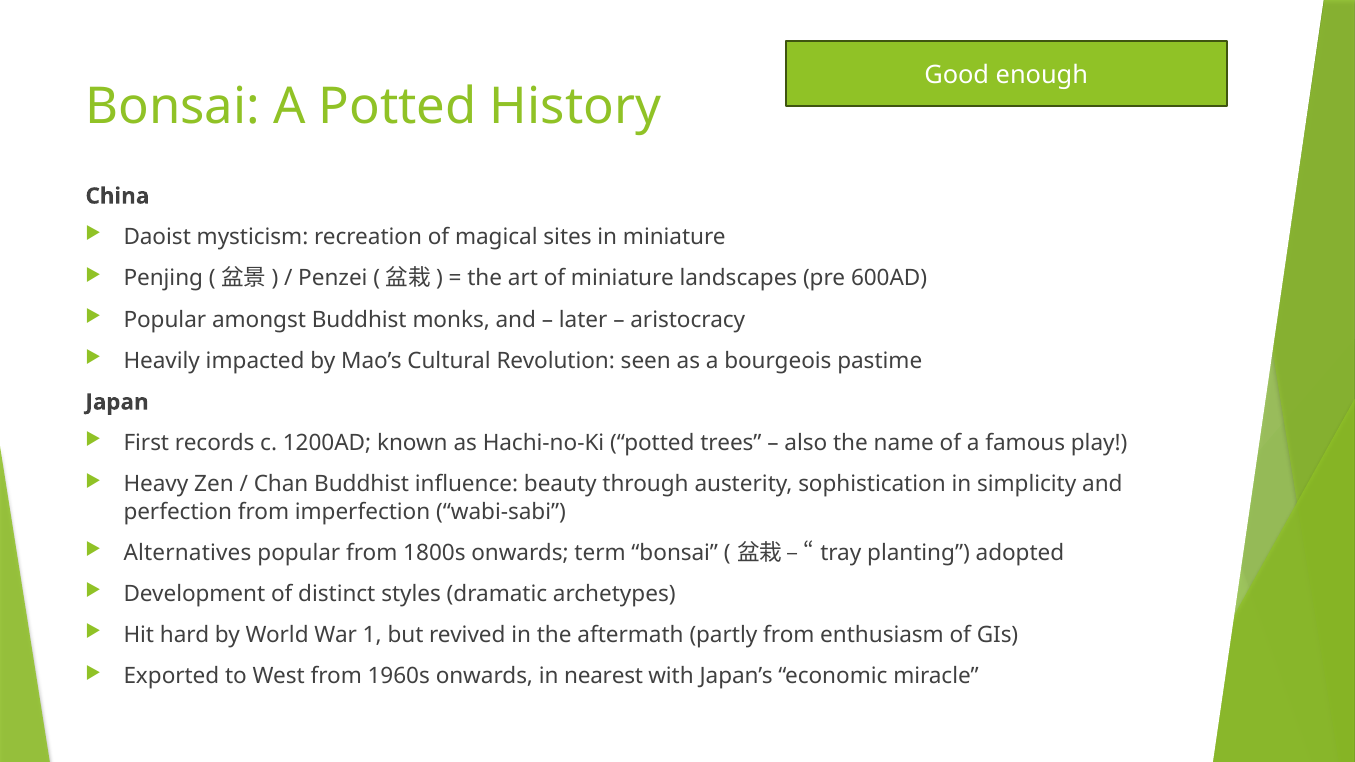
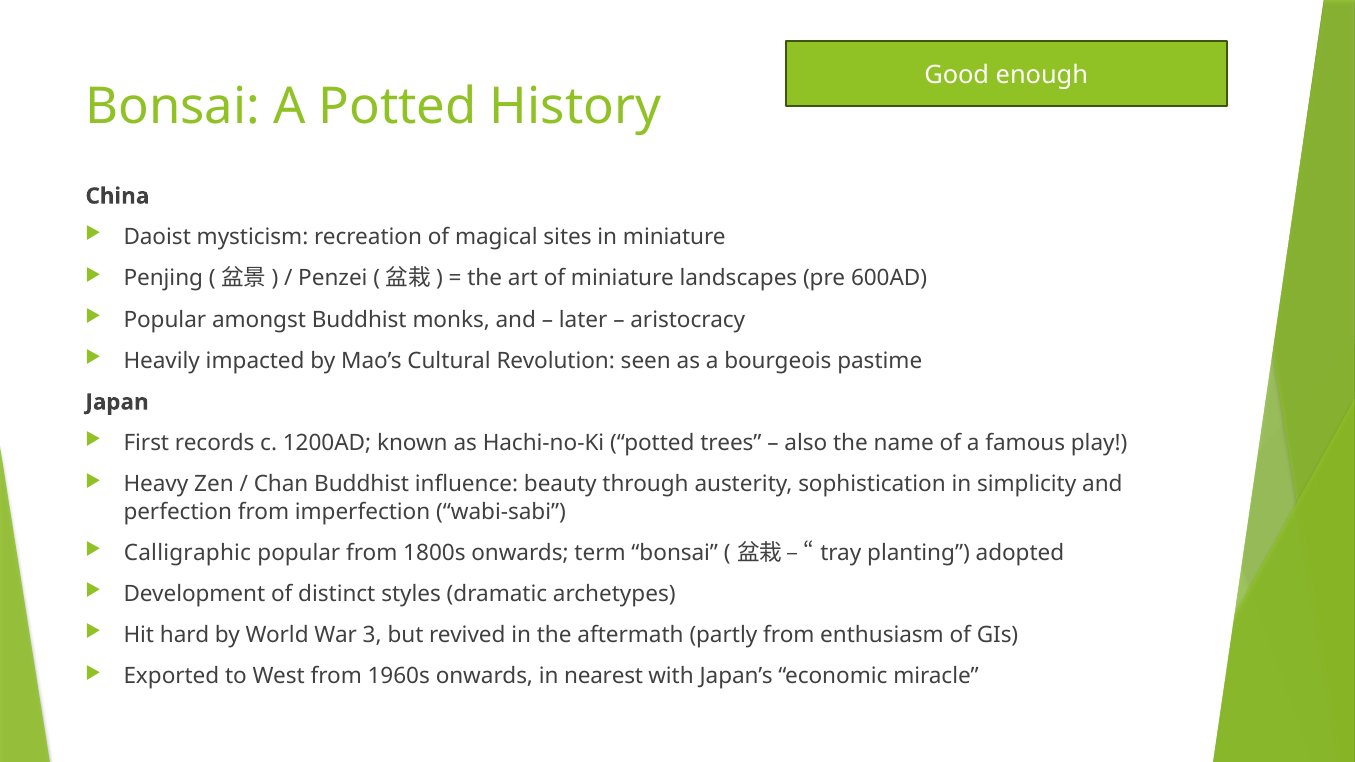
Alternatives: Alternatives -> Calligraphic (187, 553)
1: 1 -> 3 (372, 635)
